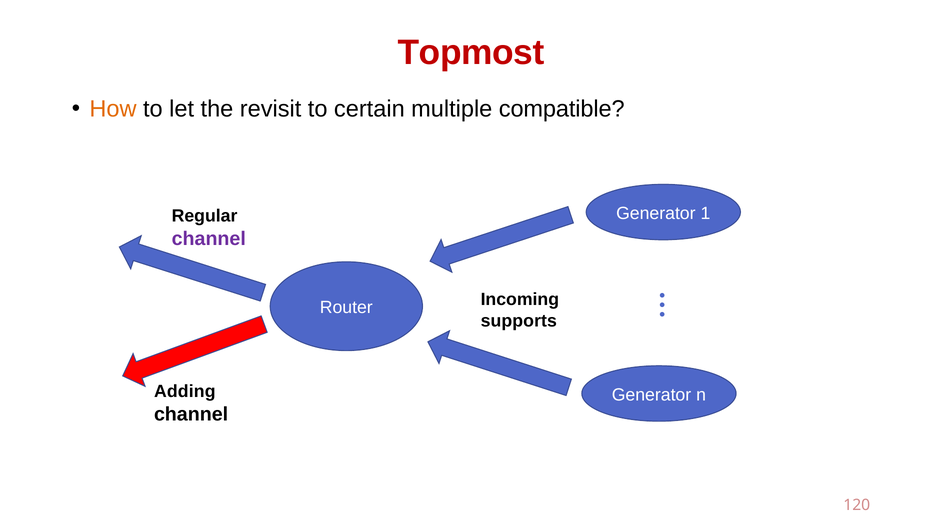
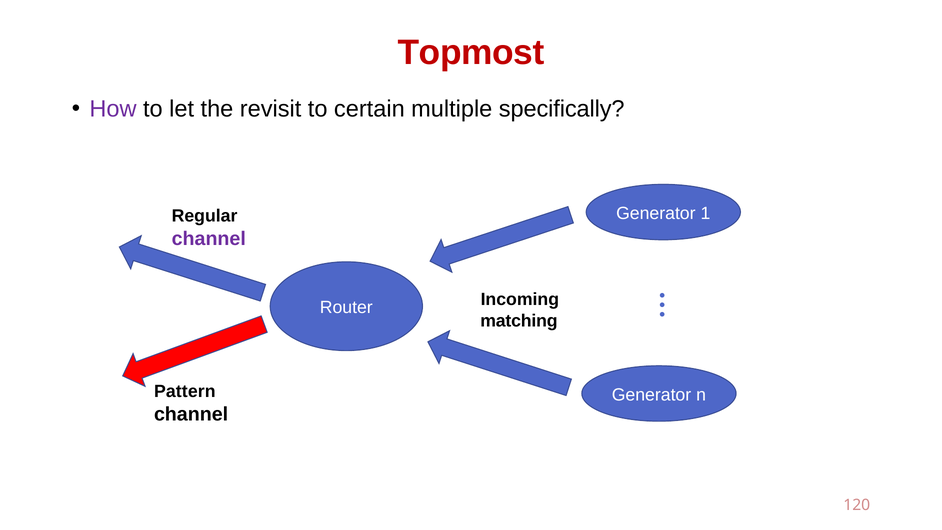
How colour: orange -> purple (113, 109)
compatible: compatible -> specifically (562, 109)
supports: supports -> matching (519, 321)
Adding: Adding -> Pattern (185, 392)
